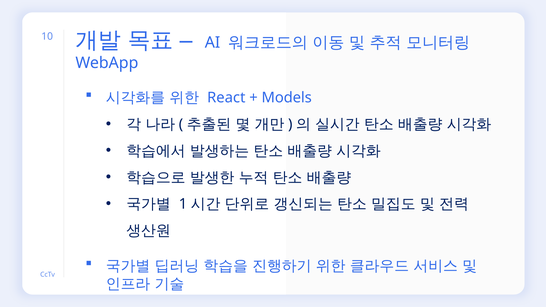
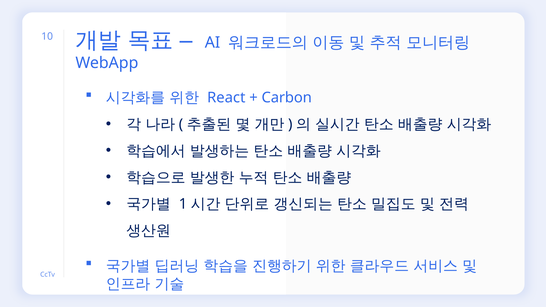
Models: Models -> Carbon (287, 98)
